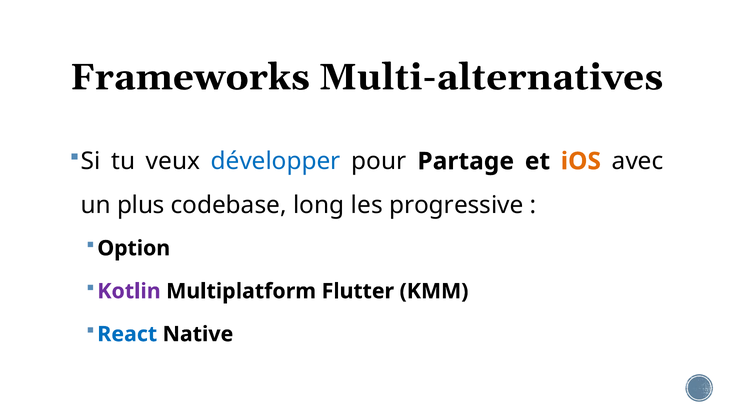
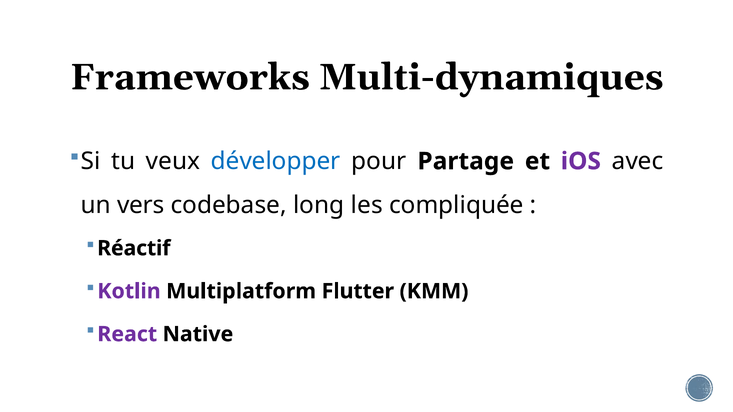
Multi-alternatives: Multi-alternatives -> Multi-dynamiques (491, 77)
iOS colour: orange -> purple (581, 161)
plus: plus -> vers (141, 205)
progressive: progressive -> compliquée (456, 205)
Option: Option -> Réactif (134, 248)
React colour: blue -> purple (127, 334)
